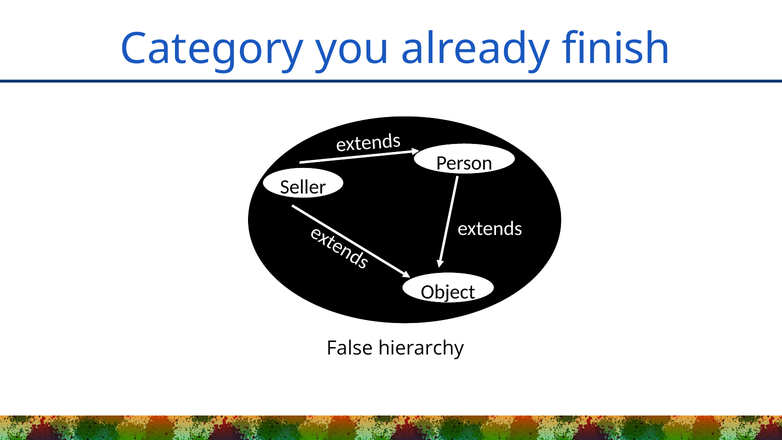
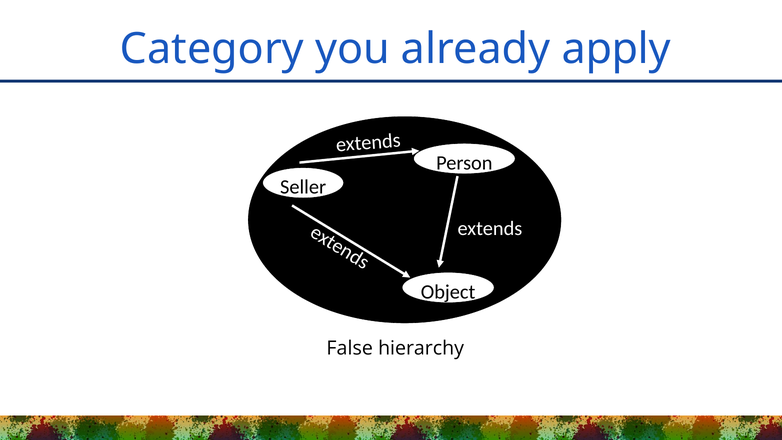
finish: finish -> apply (616, 49)
